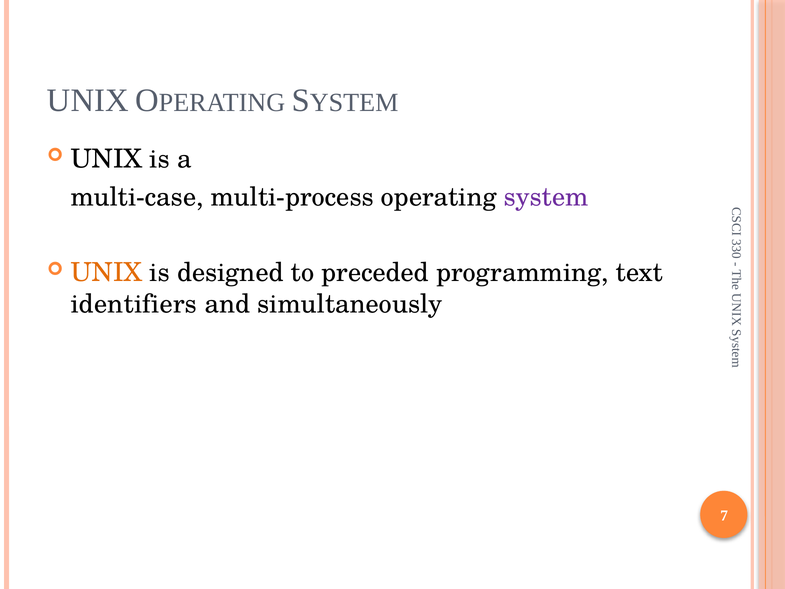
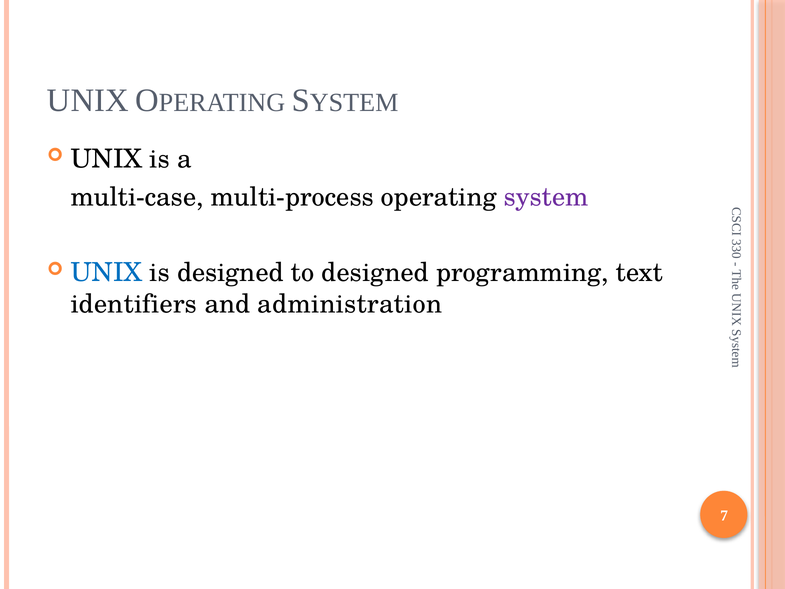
UNIX colour: orange -> blue (106, 273)
to preceded: preceded -> designed (375, 273)
simultaneously: simultaneously -> administration (350, 304)
